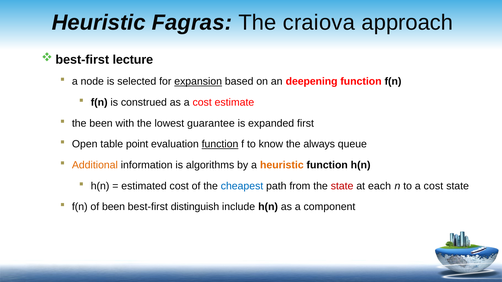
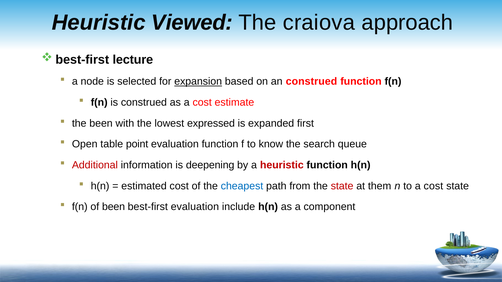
Fagras: Fagras -> Viewed (192, 23)
an deepening: deepening -> construed (312, 82)
guarantee: guarantee -> expressed (211, 123)
function underline: present -> none (220, 144)
always: always -> search (319, 144)
Additional colour: orange -> red (95, 165)
algorithms: algorithms -> deepening (210, 165)
heuristic colour: orange -> red (282, 165)
each: each -> them (380, 186)
best-first distinguish: distinguish -> evaluation (195, 207)
